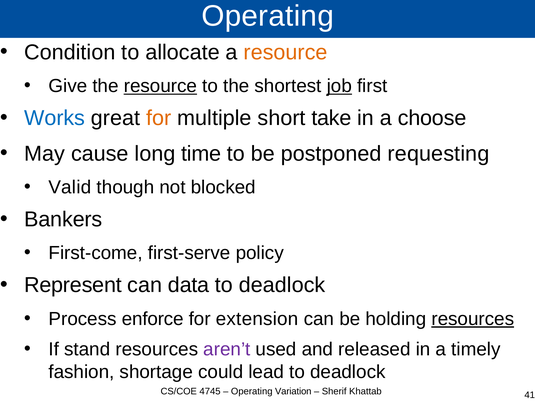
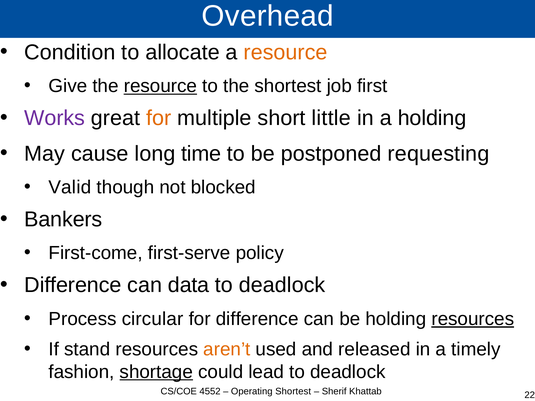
Operating: Operating -> Overhead (268, 16)
job underline: present -> none (339, 86)
Works colour: blue -> purple (55, 118)
take: take -> little (331, 118)
a choose: choose -> holding (432, 118)
Represent: Represent -> Difference (73, 285)
enforce: enforce -> circular (153, 319)
for extension: extension -> difference (257, 319)
aren’t colour: purple -> orange (227, 349)
shortage underline: none -> present (156, 372)
4745: 4745 -> 4552 (210, 392)
Operating Variation: Variation -> Shortest (293, 392)
41: 41 -> 22 (530, 395)
